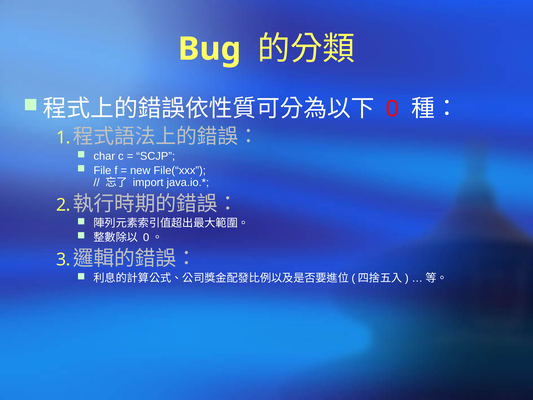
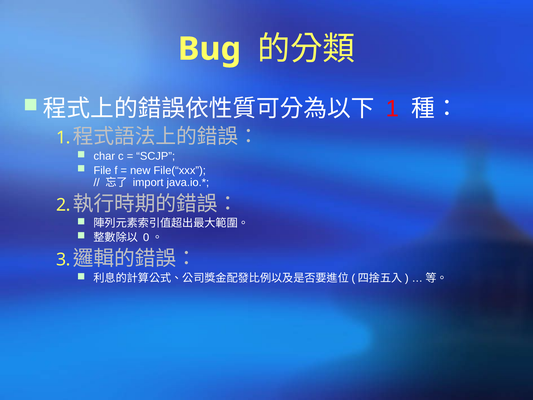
0: 0 -> 1 (392, 109)
